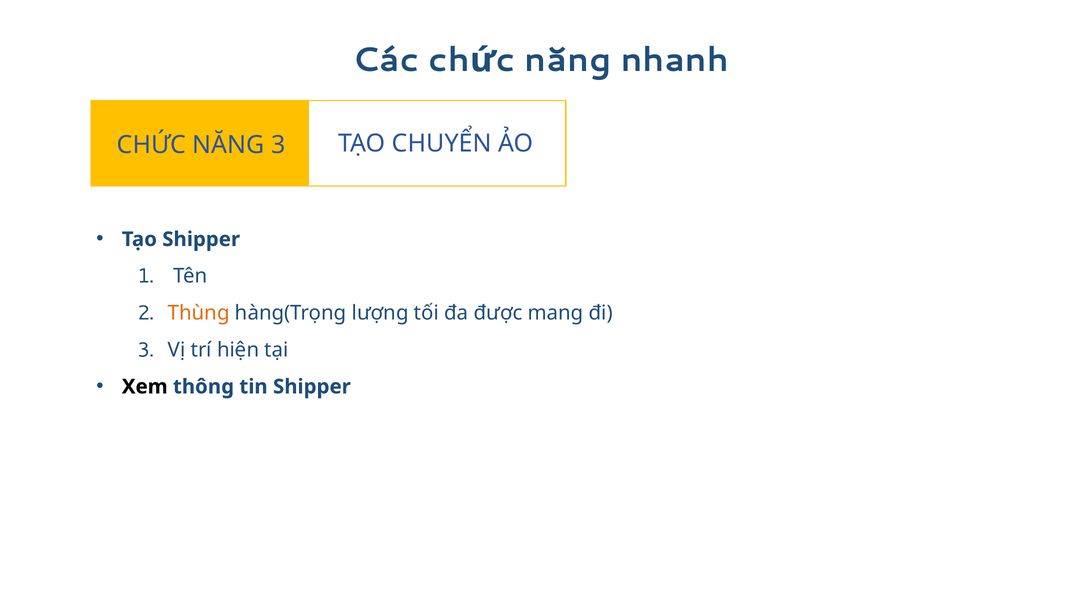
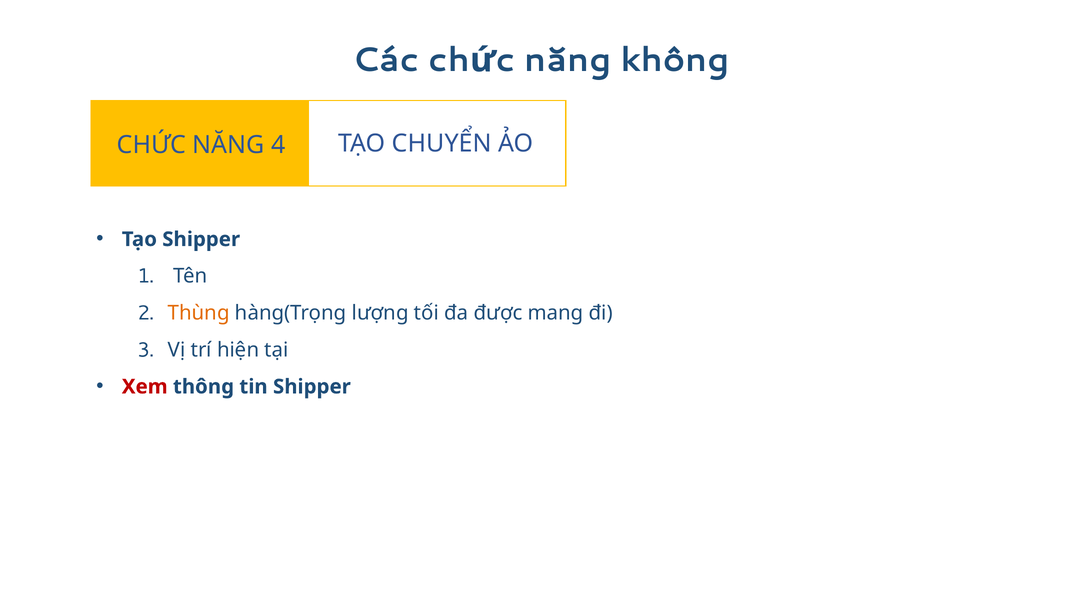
nhanh: nhanh -> không (675, 60)
NĂNG 3: 3 -> 4 (278, 145)
Xem colour: black -> red (145, 386)
